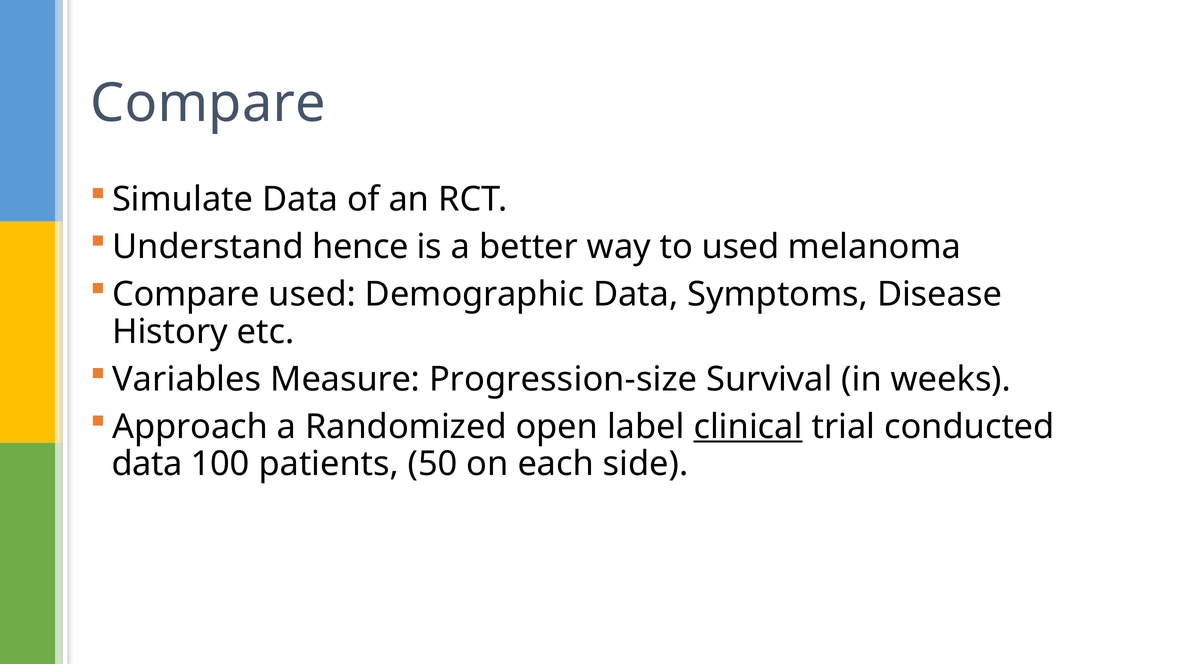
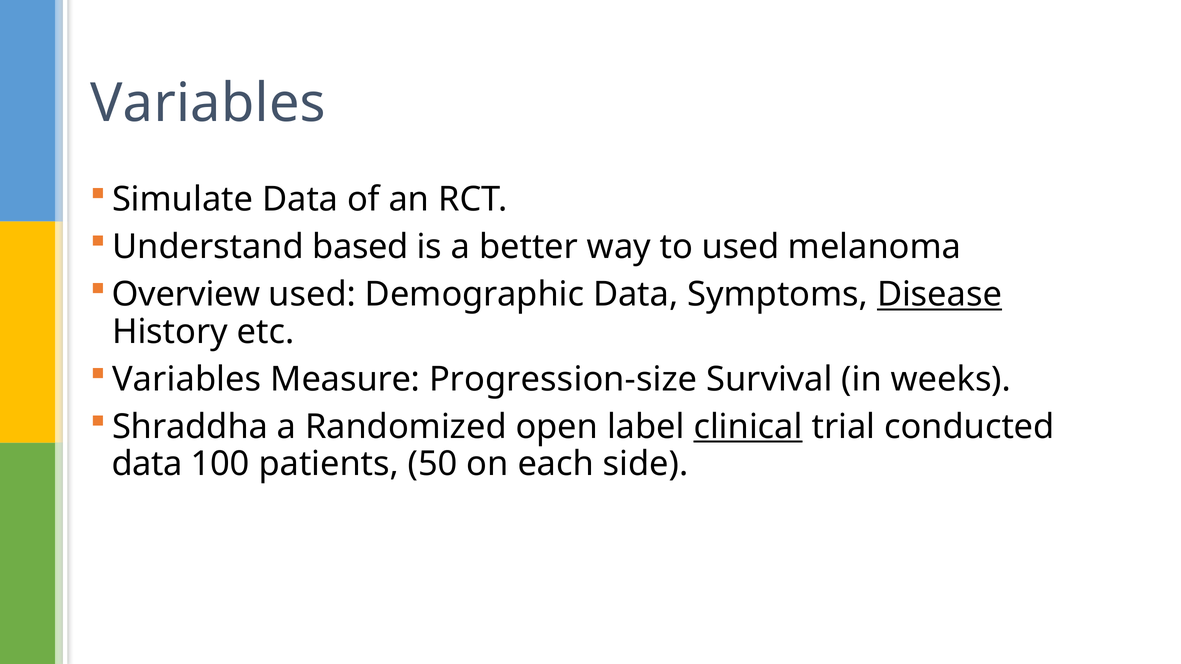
Compare: Compare -> Variables (208, 103)
hence: hence -> based (360, 247)
Compare: Compare -> Overview (186, 295)
Disease underline: none -> present (940, 295)
Approach: Approach -> Shraddha (190, 427)
